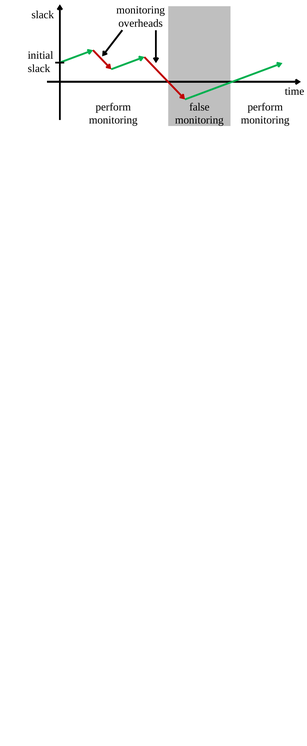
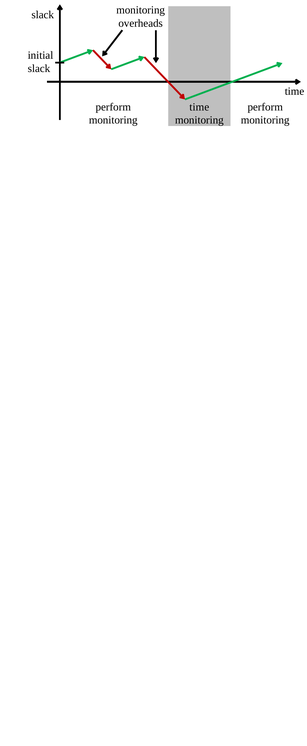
false: false -> time (199, 107)
